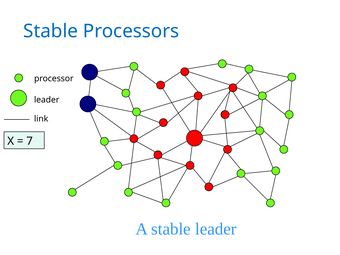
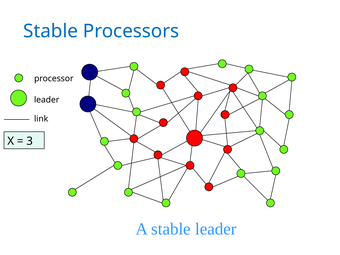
7: 7 -> 3 (30, 141)
